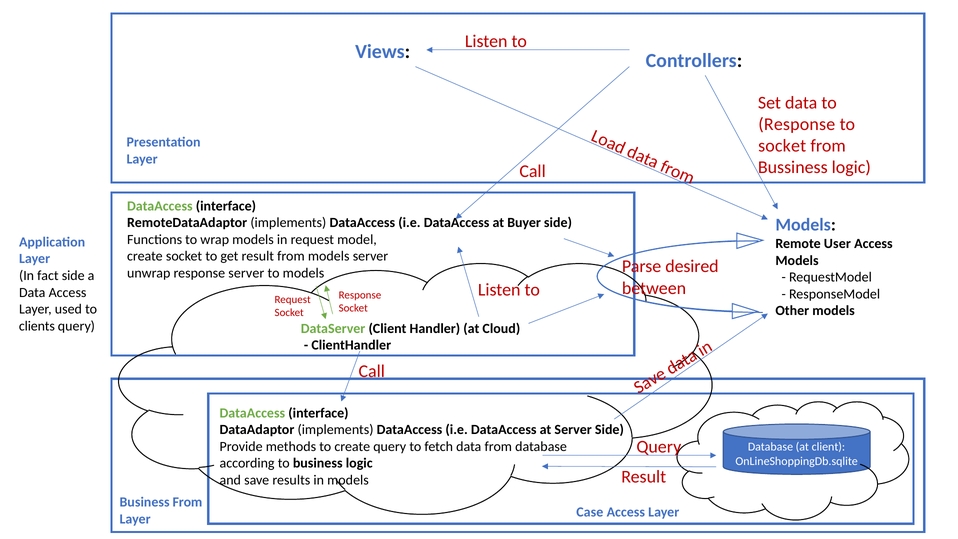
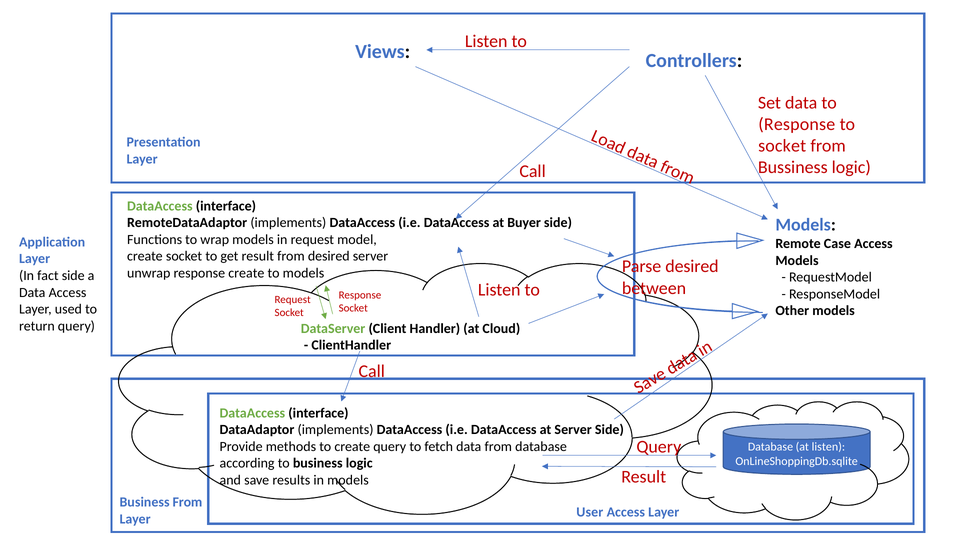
User: User -> Case (837, 244)
from models: models -> desired (329, 256)
response server: server -> create (246, 273)
clients: clients -> return (37, 326)
at client: client -> listen (828, 447)
Case: Case -> User (590, 512)
